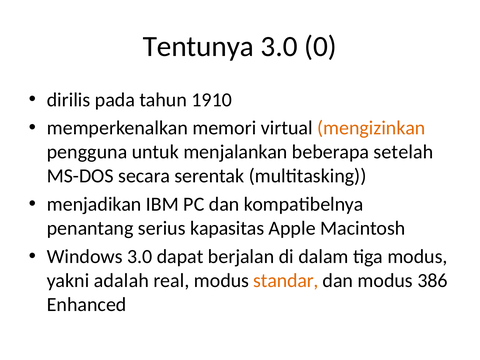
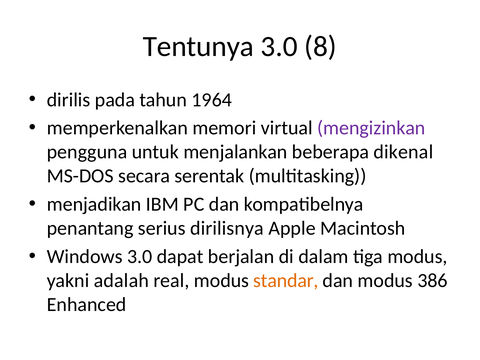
0: 0 -> 8 (321, 46)
1910: 1910 -> 1964 (212, 100)
mengizinkan colour: orange -> purple (371, 128)
setelah: setelah -> dikenal (403, 152)
kapasitas: kapasitas -> dirilisnya (227, 228)
